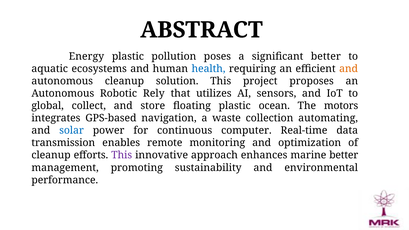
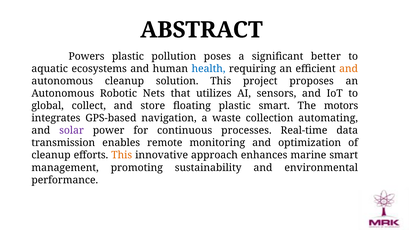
Energy: Energy -> Powers (87, 56)
Rely: Rely -> Nets (154, 93)
plastic ocean: ocean -> smart (274, 106)
solar colour: blue -> purple (72, 131)
computer: computer -> processes (246, 131)
This colour: purple -> orange (122, 155)
marine better: better -> smart (344, 155)
